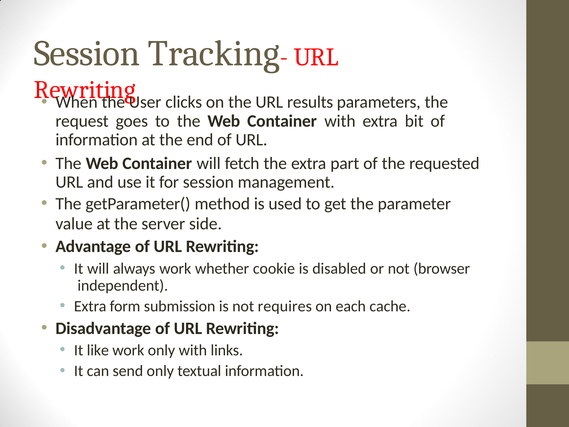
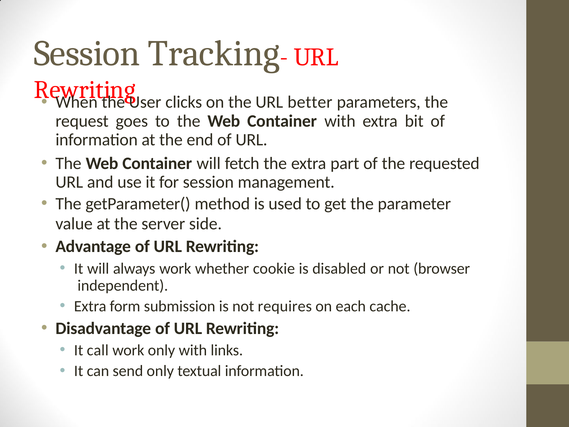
results: results -> better (310, 102)
like: like -> call (98, 350)
